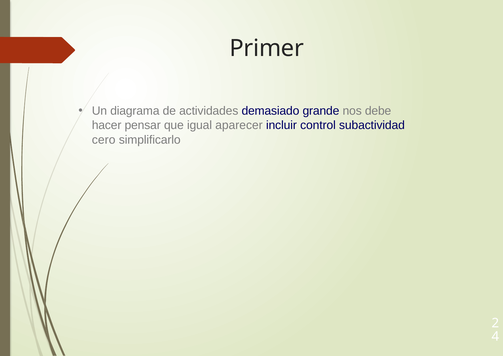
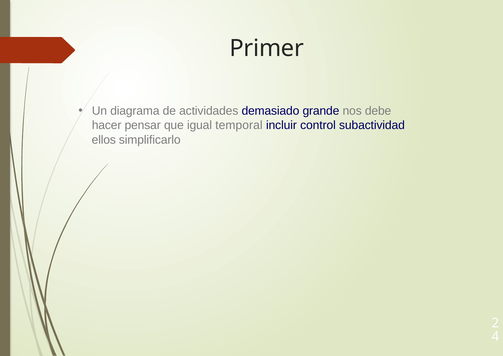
aparecer: aparecer -> temporal (239, 125)
cero: cero -> ellos (104, 140)
